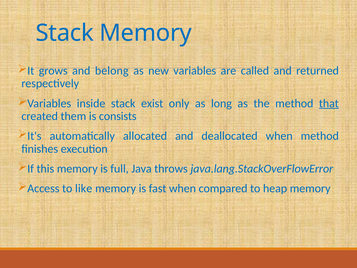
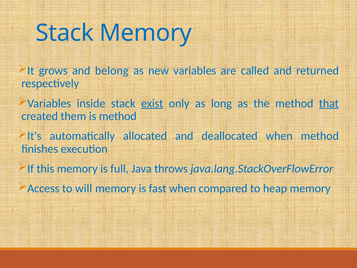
exist underline: none -> present (152, 103)
is consists: consists -> method (118, 116)
like: like -> will (84, 188)
